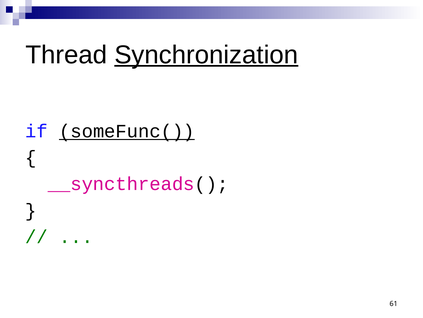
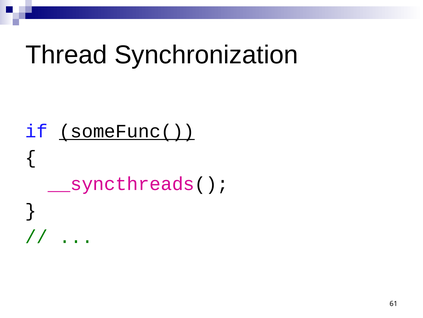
Synchronization underline: present -> none (206, 55)
